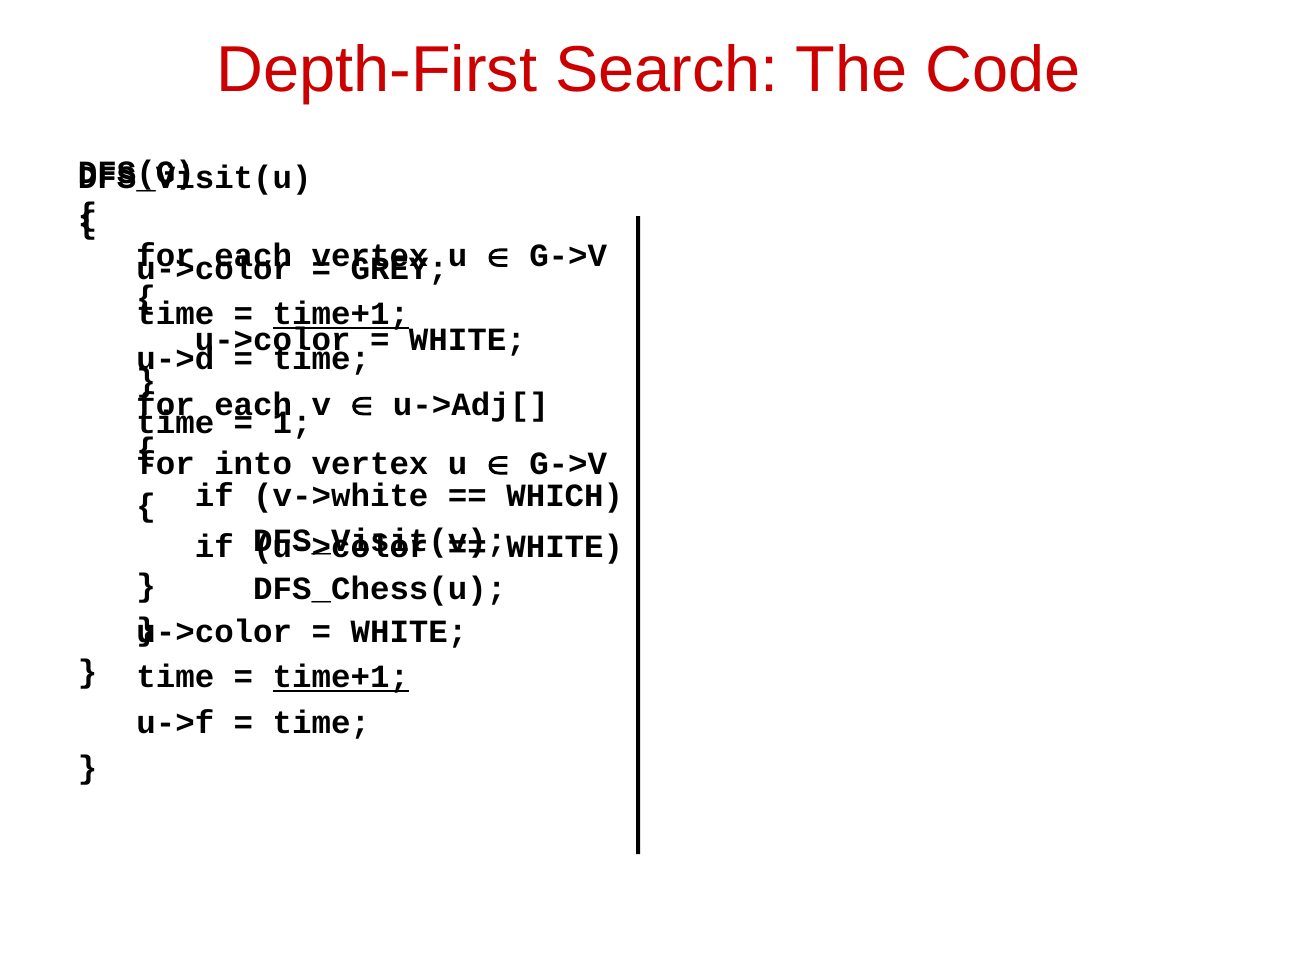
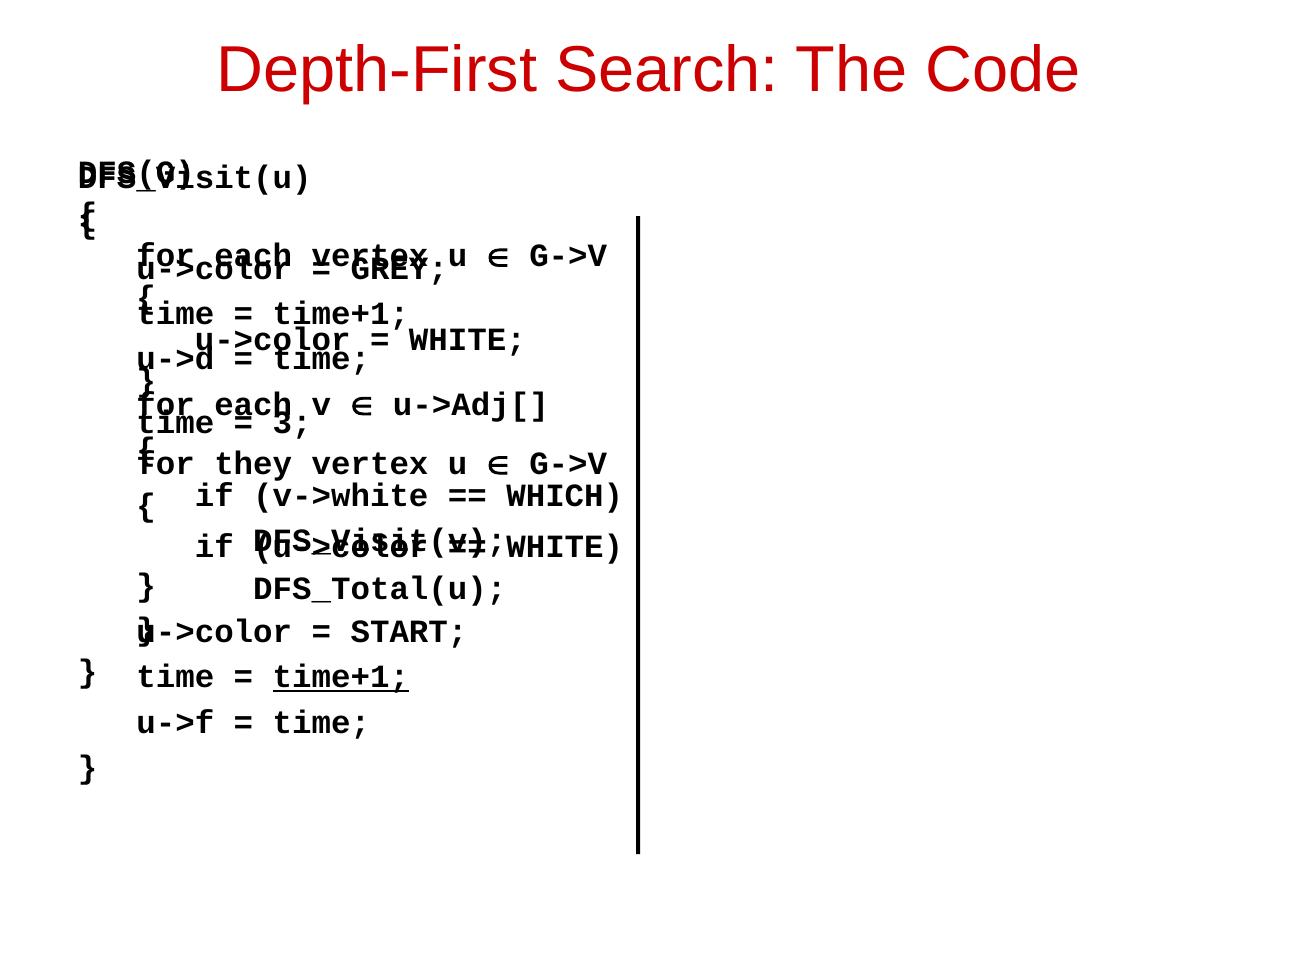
time+1 underline: present -> none (341, 314)
1: 1 -> 3 (292, 423)
into: into -> they (253, 464)
DFS_Chess(u: DFS_Chess(u -> DFS_Total(u (380, 589)
WHITE: WHITE -> START (409, 632)
